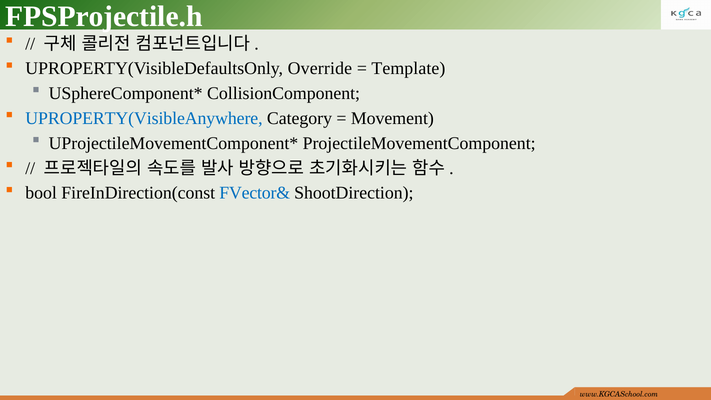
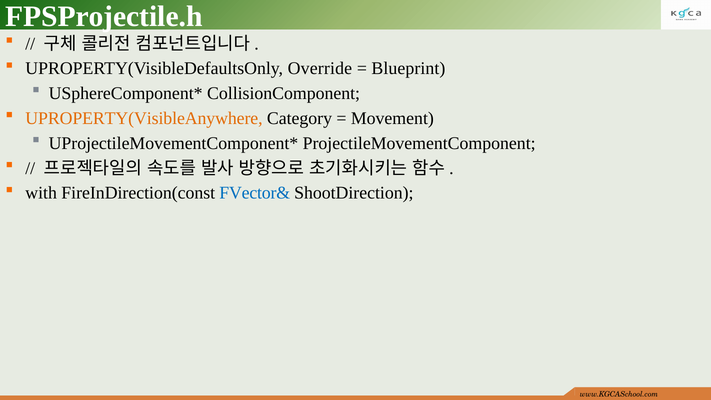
Template: Template -> Blueprint (408, 69)
UPROPERTY(VisibleAnywhere colour: blue -> orange (144, 118)
bool: bool -> with (41, 193)
